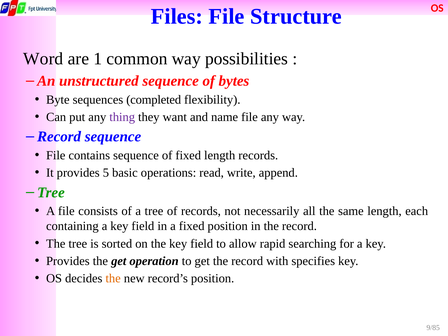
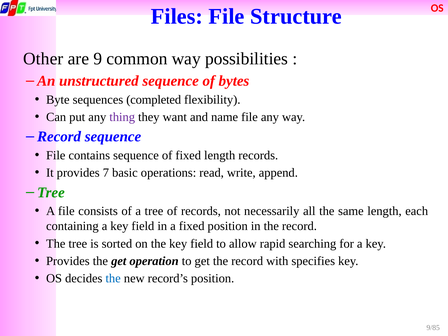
Word: Word -> Other (43, 59)
1: 1 -> 9 (98, 59)
5: 5 -> 7 (106, 173)
the colour: orange -> blue (113, 278)
